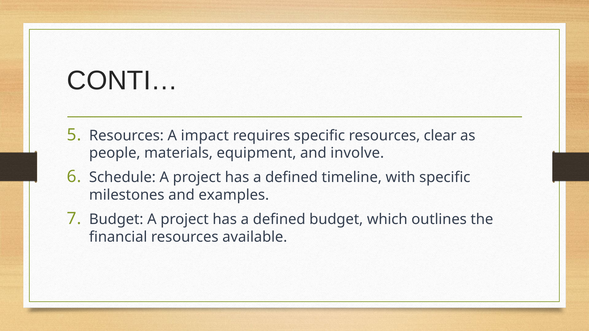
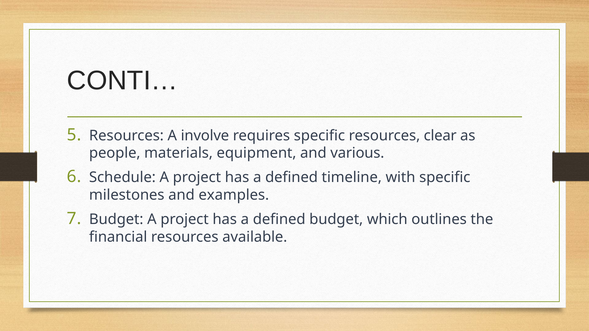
impact: impact -> involve (205, 136)
involve: involve -> various (357, 153)
